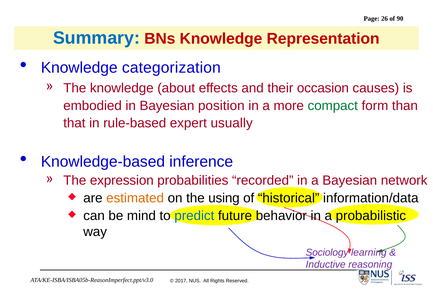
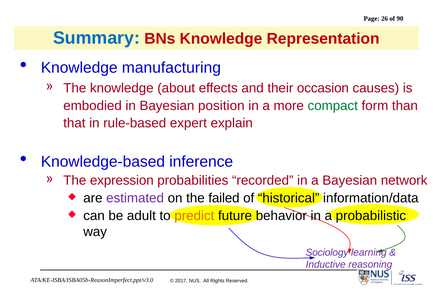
categorization: categorization -> manufacturing (171, 68)
usually: usually -> explain (232, 123)
estimated colour: orange -> purple (135, 198)
using: using -> failed (224, 198)
mind: mind -> adult (141, 216)
predict colour: blue -> orange (194, 216)
